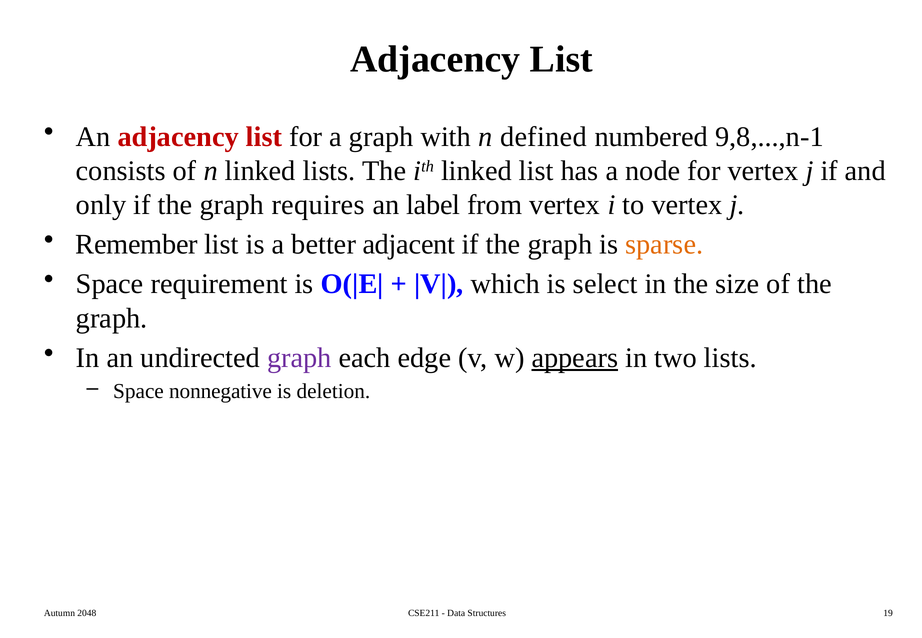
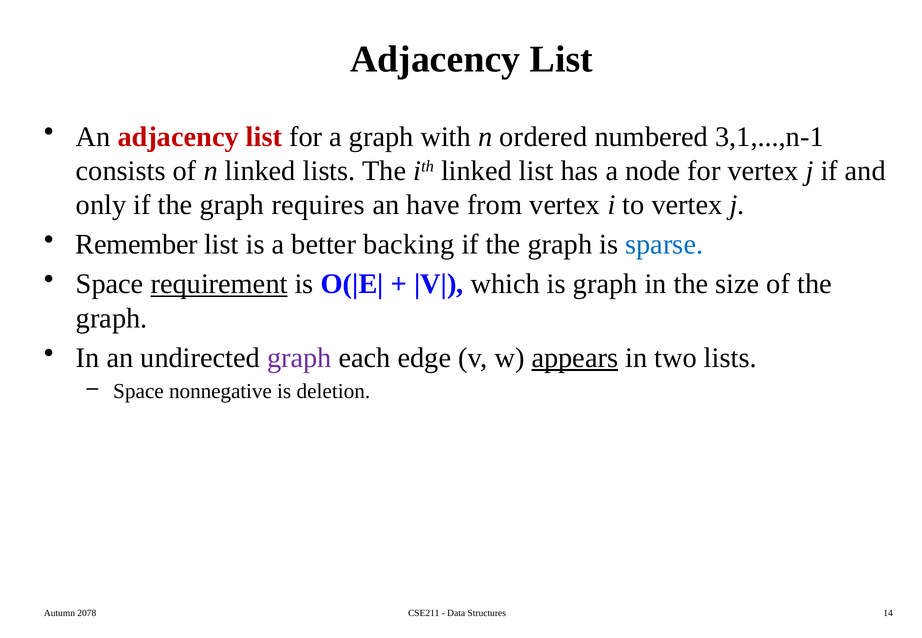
defined: defined -> ordered (543, 137)
9,8,...,n-1: 9,8,...,n-1 -> 3,1,...,n-1 (769, 137)
label: label -> have (433, 205)
adjacent: adjacent -> backing (409, 245)
sparse colour: orange -> blue (664, 245)
requirement underline: none -> present (219, 284)
is select: select -> graph (605, 284)
2048: 2048 -> 2078 (87, 613)
19: 19 -> 14 (888, 613)
